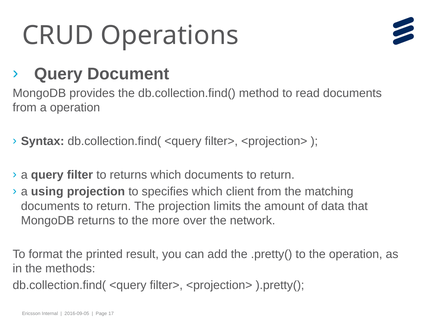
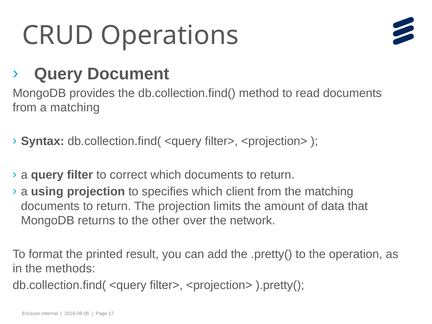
a operation: operation -> matching (75, 108)
to returns: returns -> correct (128, 175)
more: more -> other (166, 220)
